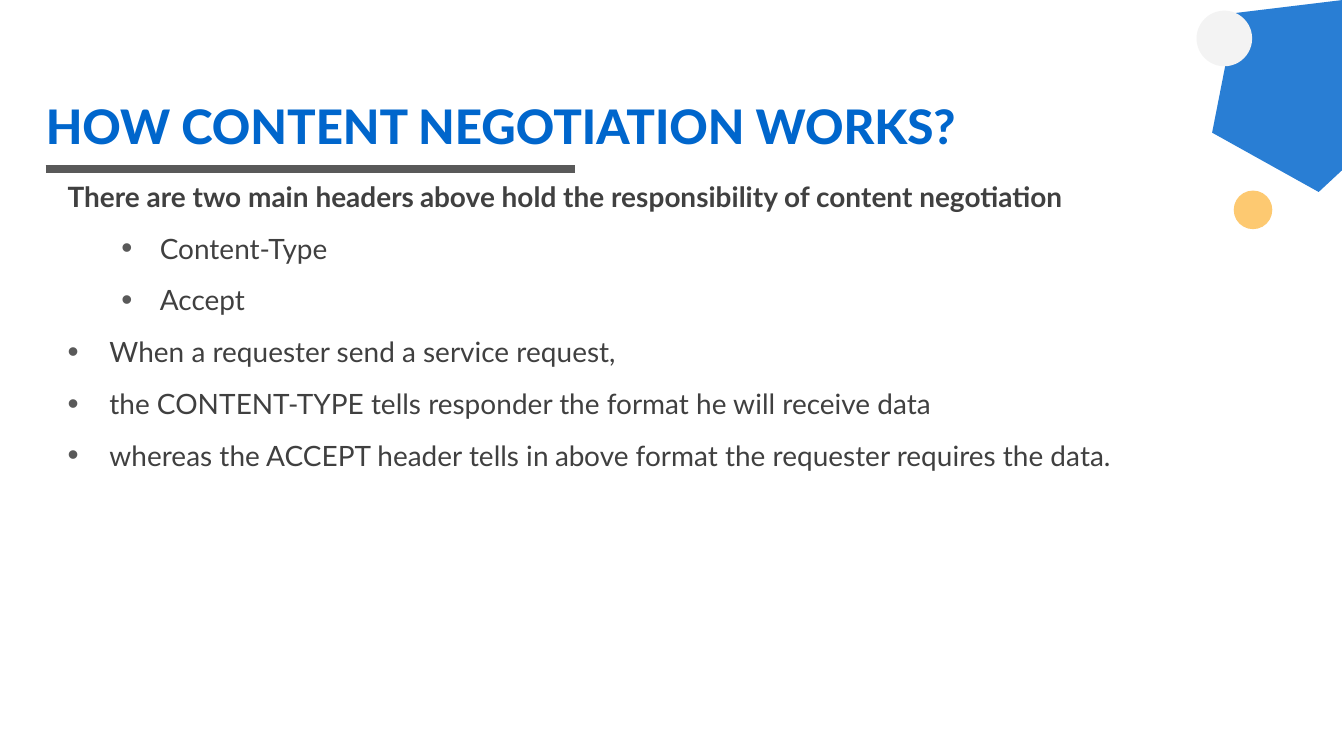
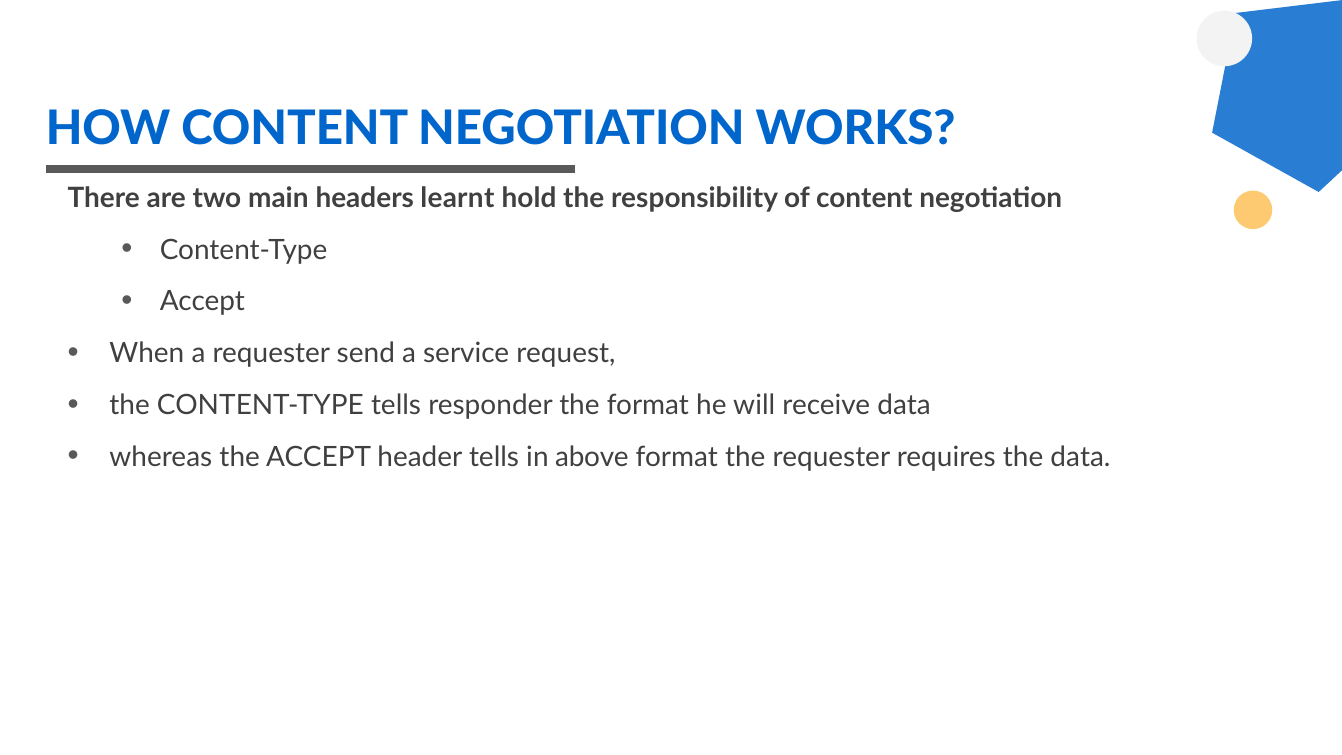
headers above: above -> learnt (457, 198)
